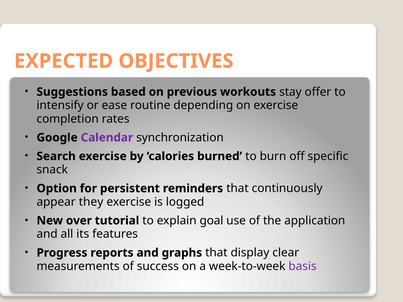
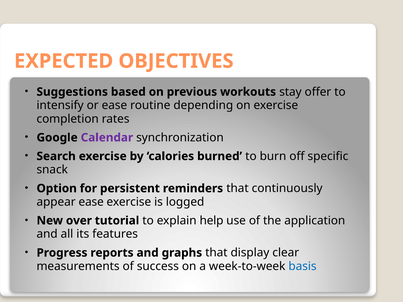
appear they: they -> ease (91, 202)
goal: goal -> help (212, 221)
basis colour: purple -> blue (303, 267)
